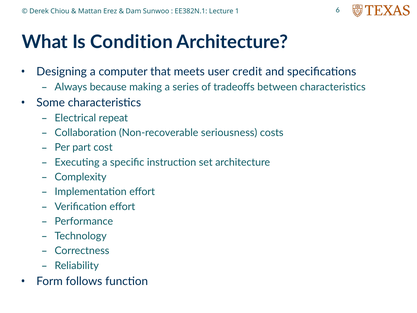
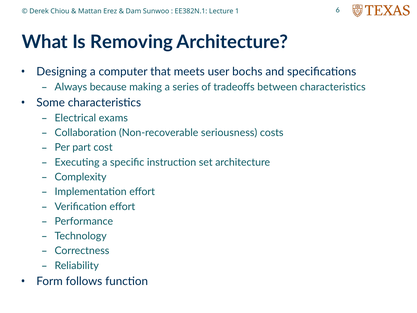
Condition: Condition -> Removing (132, 42)
credit: credit -> bochs (247, 72)
repeat: repeat -> exams (113, 118)
